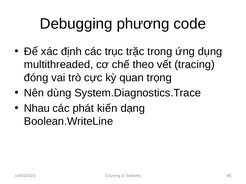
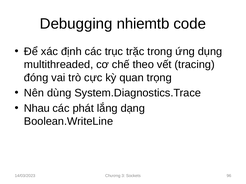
phương: phương -> nhiemtb (143, 24)
kiến: kiến -> lắng (107, 109)
